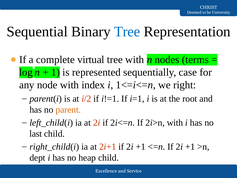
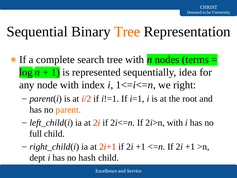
Tree colour: blue -> orange (127, 32)
virtual: virtual -> search (91, 60)
case: case -> idea (188, 72)
last: last -> full (36, 134)
heap: heap -> hash (87, 158)
